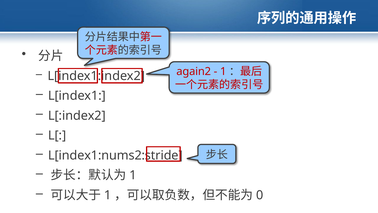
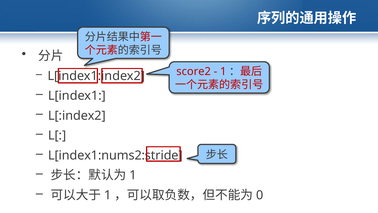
again2: again2 -> score2 (194, 71)
